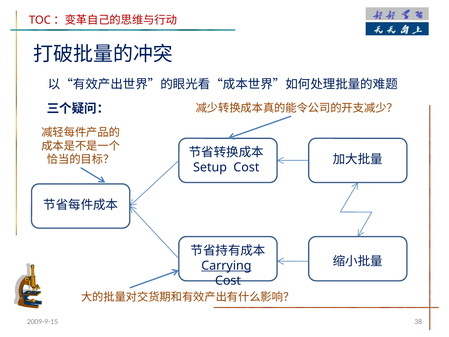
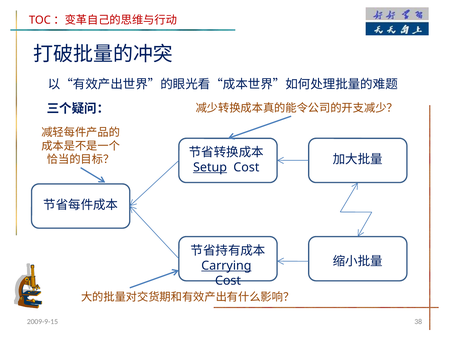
Setup underline: none -> present (210, 167)
